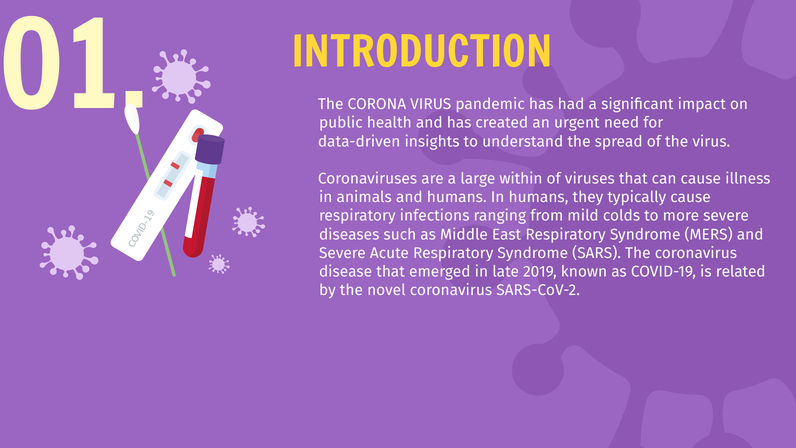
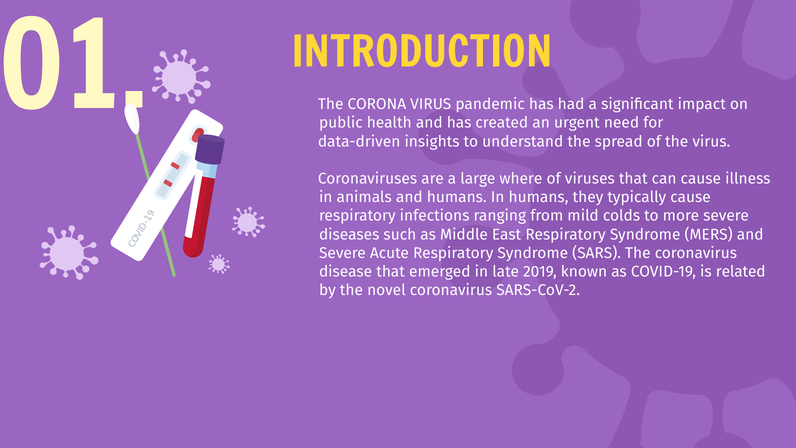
within: within -> where (521, 179)
